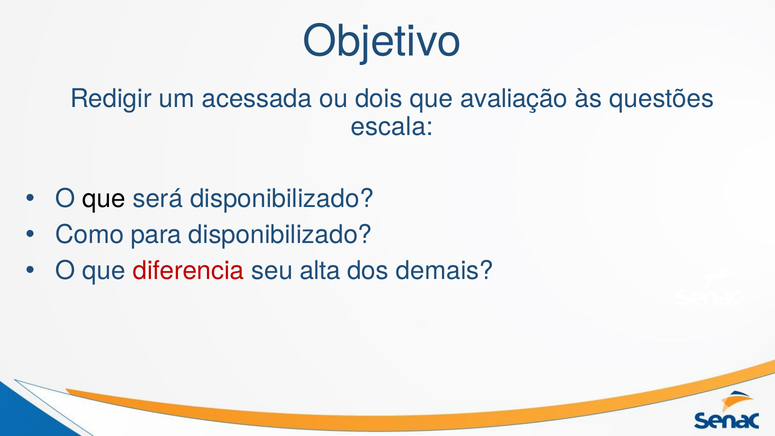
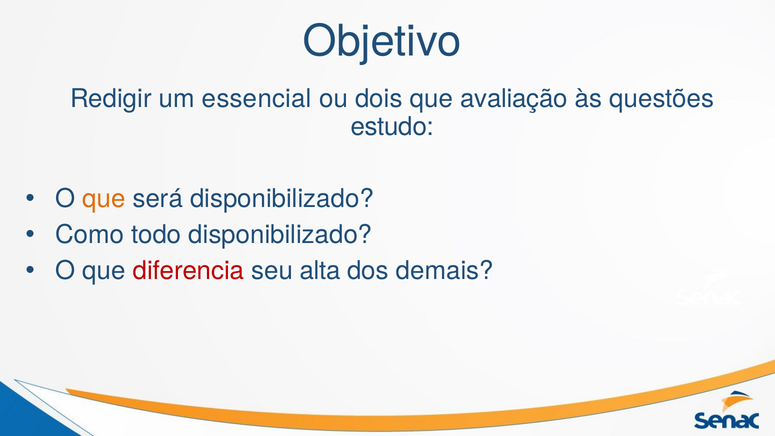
acessada: acessada -> essencial (257, 99)
escala: escala -> estudo (392, 127)
que colour: black -> orange (104, 199)
para: para -> todo (156, 235)
